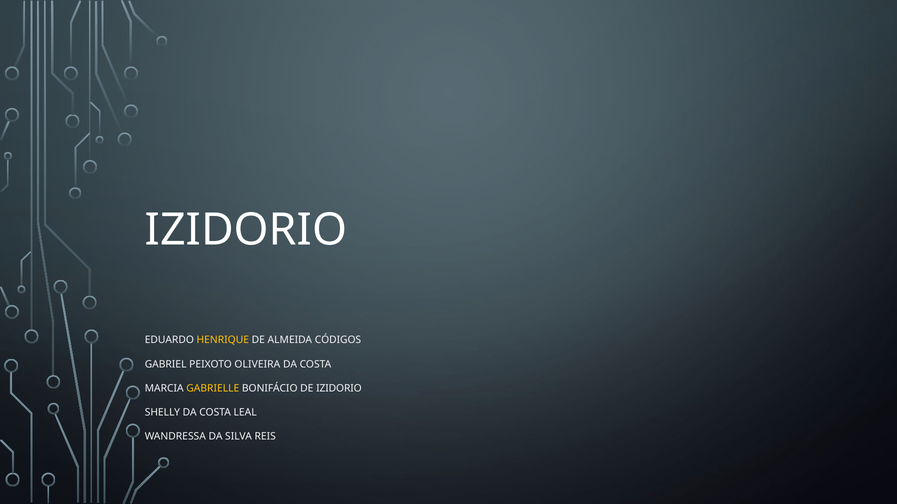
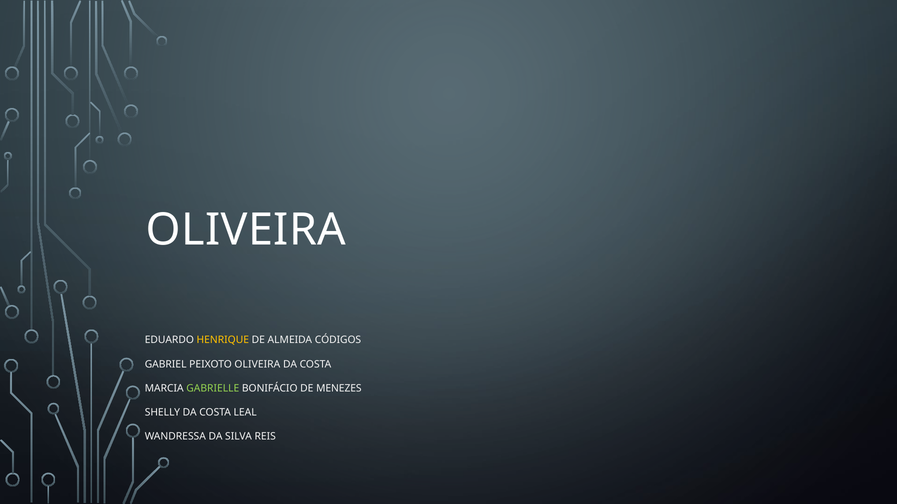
IZIDORIO: IZIDORIO -> OLIVEIRA (246, 230)
GABRIELLE colour: yellow -> light green (213, 389)
DE IZIDORIO: IZIDORIO -> MENEZES (339, 389)
